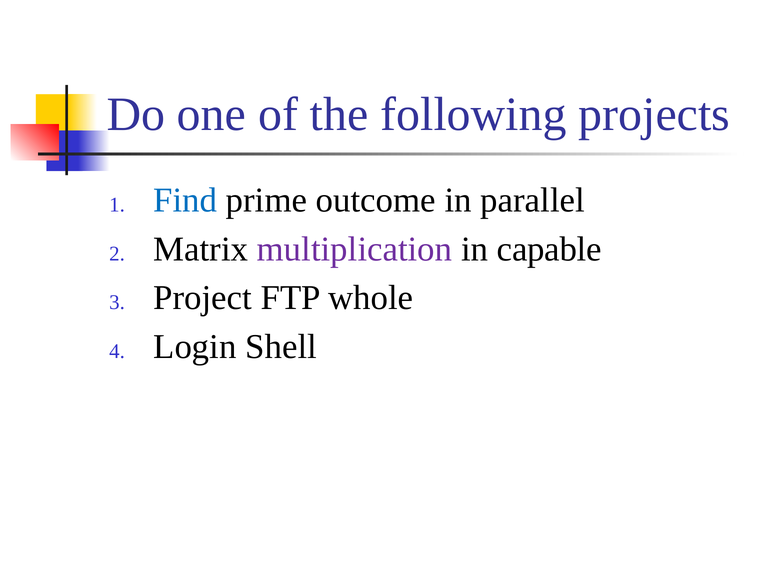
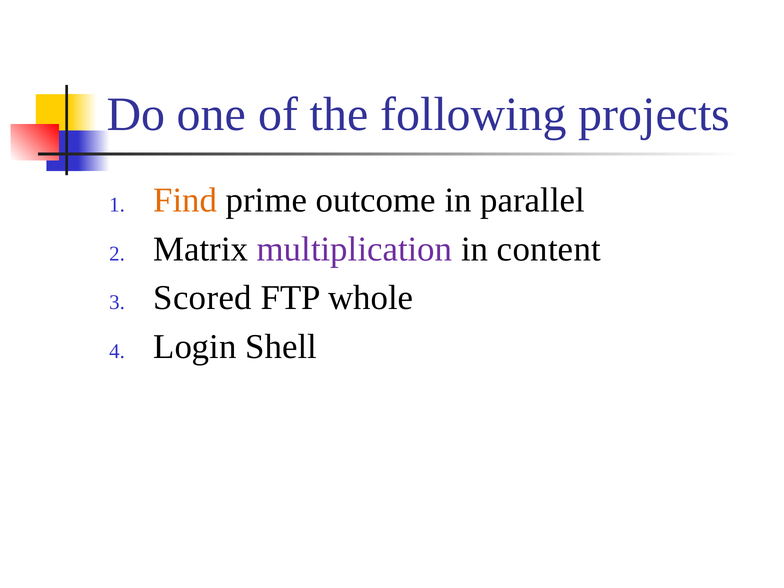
Find colour: blue -> orange (185, 200)
capable: capable -> content (549, 249)
Project: Project -> Scored (203, 298)
